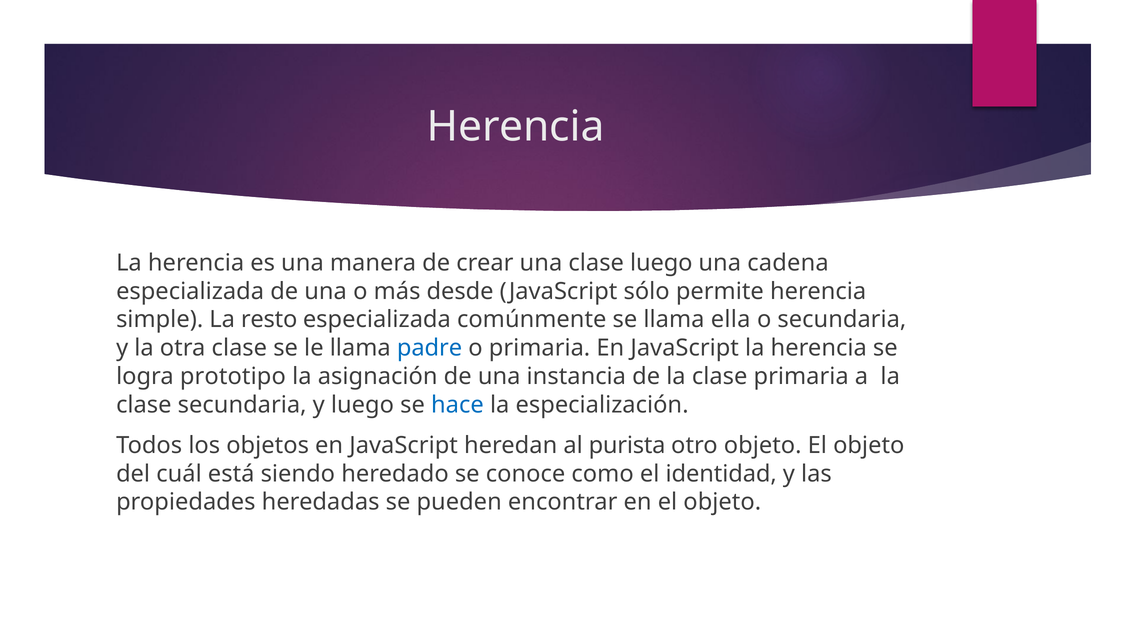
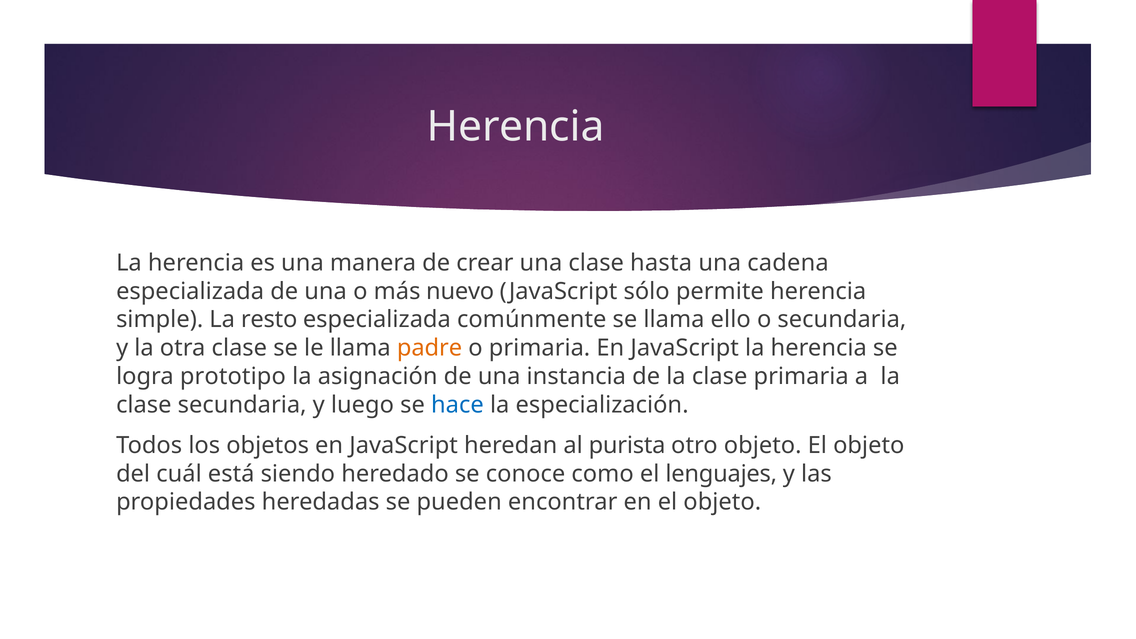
clase luego: luego -> hasta (661, 263)
desde: desde -> nuevo (460, 291)
ella: ella -> ello (731, 320)
padre colour: blue -> orange (430, 348)
identidad: identidad -> lenguajes (721, 474)
